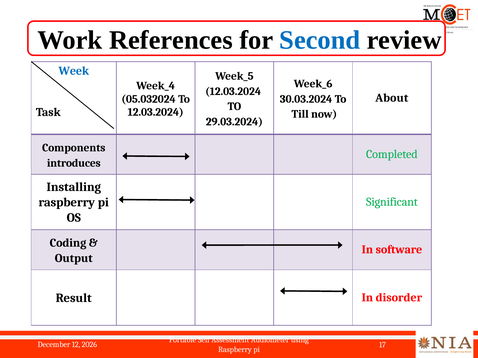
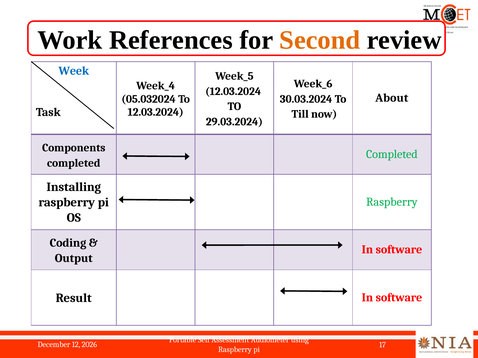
Second colour: blue -> orange (320, 40)
introduces: introduces -> completed (74, 163)
Significant: Significant -> Raspberry (392, 202)
Result In disorder: disorder -> software (399, 298)
